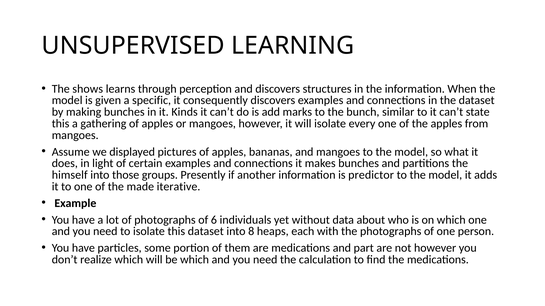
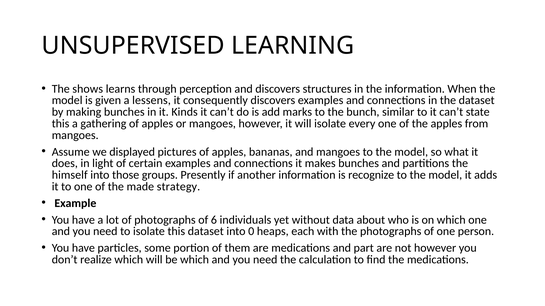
specific: specific -> lessens (152, 101)
predictor: predictor -> recognize (371, 175)
iterative: iterative -> strategy (178, 187)
8: 8 -> 0 (251, 232)
